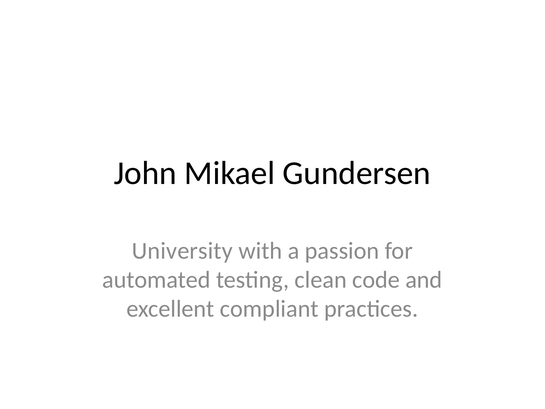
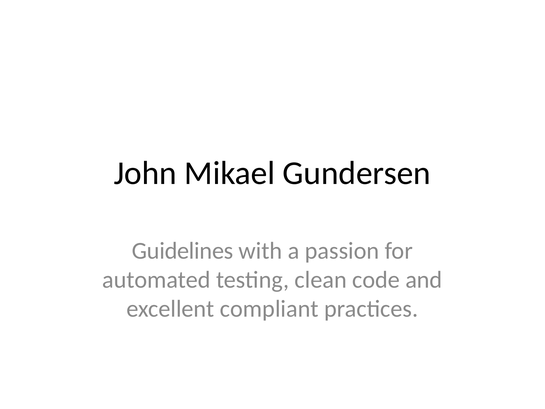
University: University -> Guidelines (183, 251)
